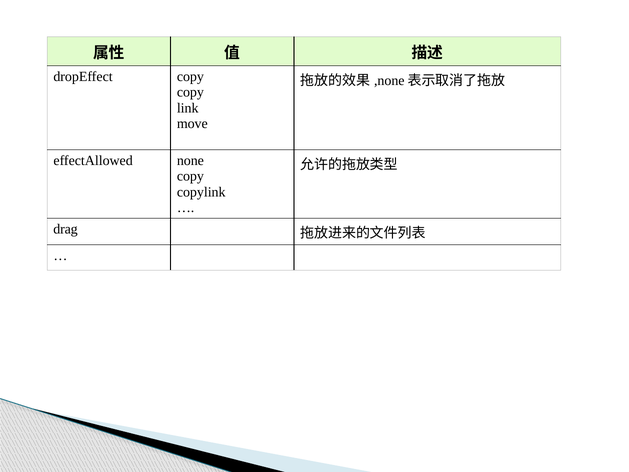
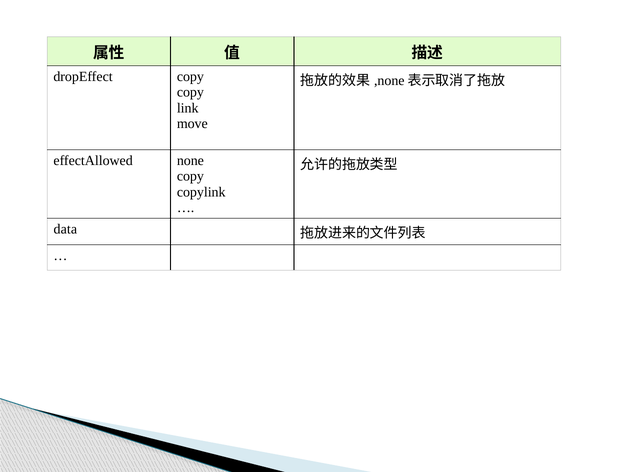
drag: drag -> data (65, 229)
